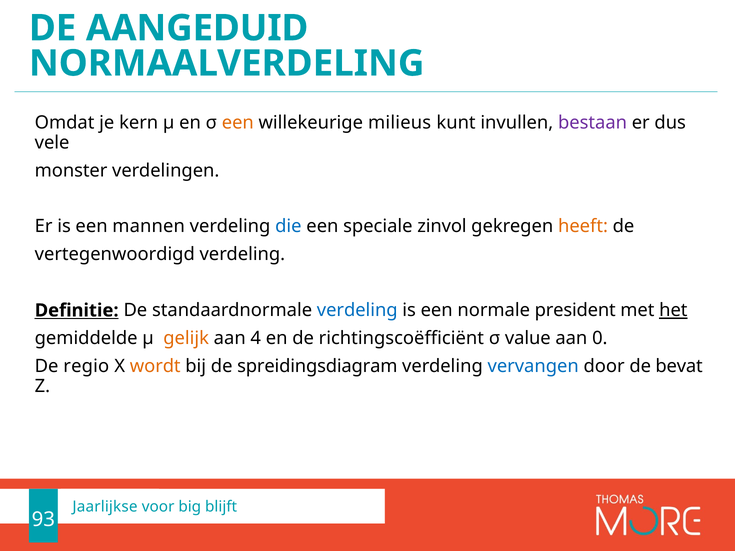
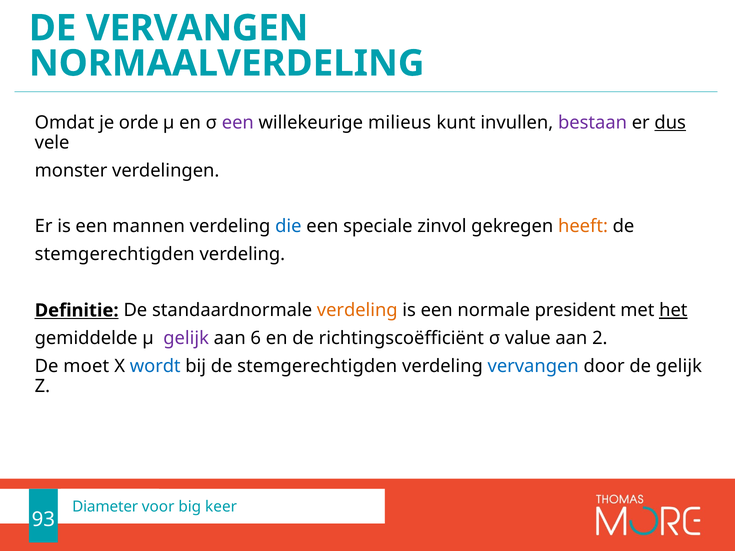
DE AANGEDUID: AANGEDUID -> VERVANGEN (197, 28)
kern: kern -> orde (139, 123)
een colour: orange -> purple (238, 123)
dus underline: none -> present (670, 123)
vertegenwoordigd: vertegenwoordigd -> stemgerechtigden (115, 255)
verdeling colour: blue -> orange (357, 311)
gelijk colour: orange -> purple (186, 339)
4: 4 -> 6 (256, 339)
0: 0 -> 2 (600, 339)
regio: regio -> moet (86, 367)
wordt colour: orange -> blue (155, 367)
bij de spreidingsdiagram: spreidingsdiagram -> stemgerechtigden (317, 367)
de bevat: bevat -> gelijk (679, 367)
Jaarlijkse: Jaarlijkse -> Diameter (105, 507)
blijft: blijft -> keer (221, 507)
